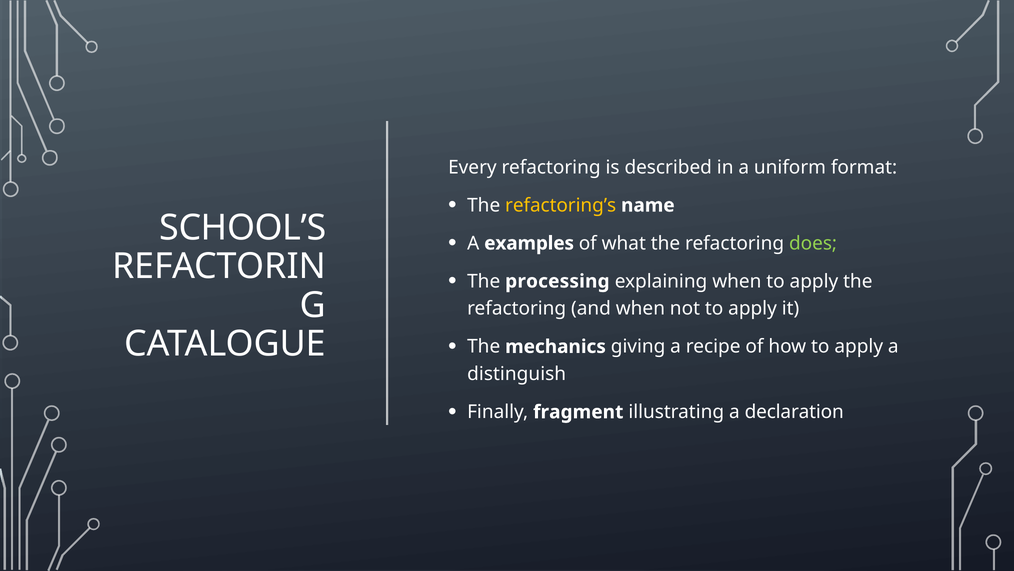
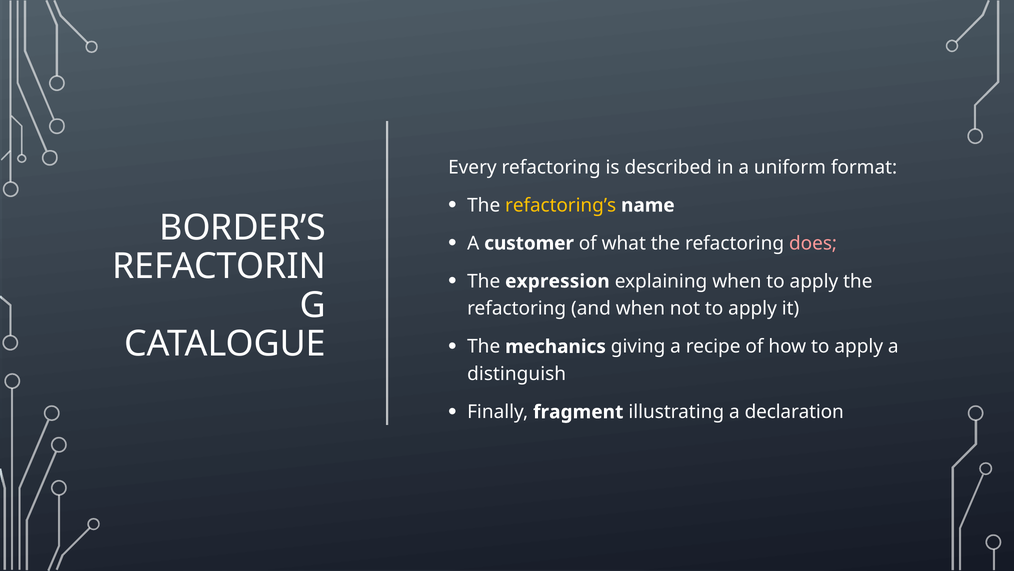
SCHOOL’S: SCHOOL’S -> BORDER’S (243, 227)
examples: examples -> customer (529, 243)
does colour: light green -> pink (813, 243)
processing: processing -> expression (557, 281)
